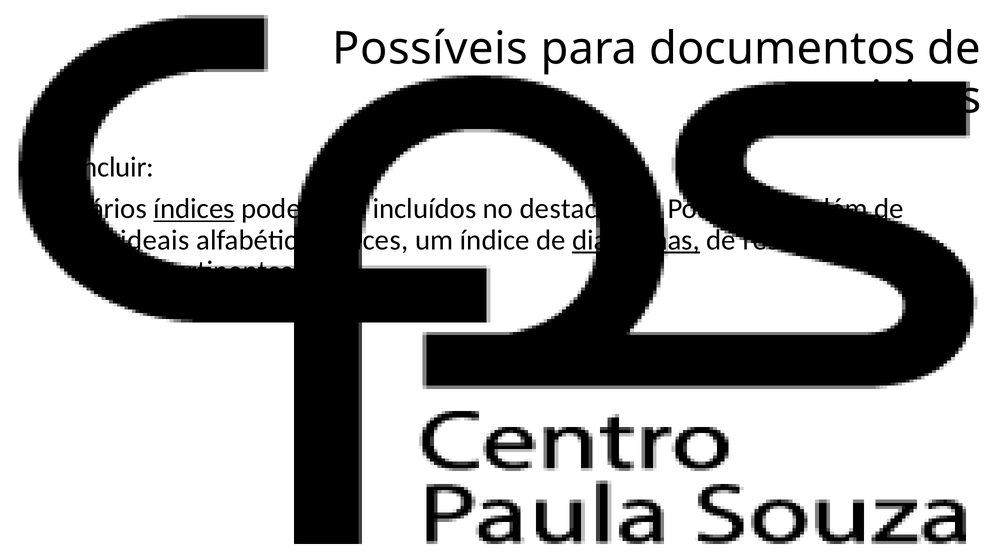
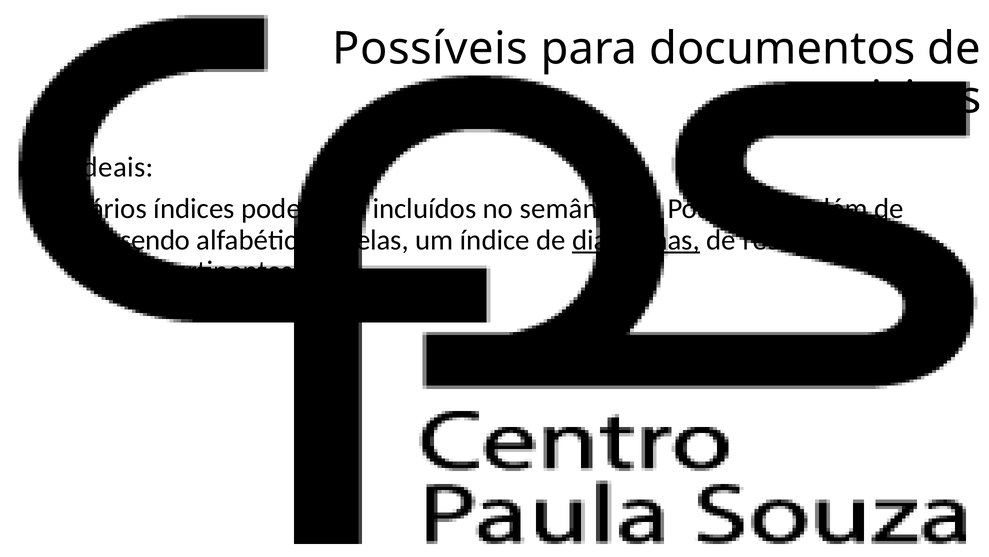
Incluir: Incluir -> Ideais (114, 167)
índices underline: present -> none (194, 209)
destacados: destacados -> semânticos (590, 209)
ideais: ideais -> sendo (155, 240)
alfabético índices: índices -> tabelas (363, 240)
